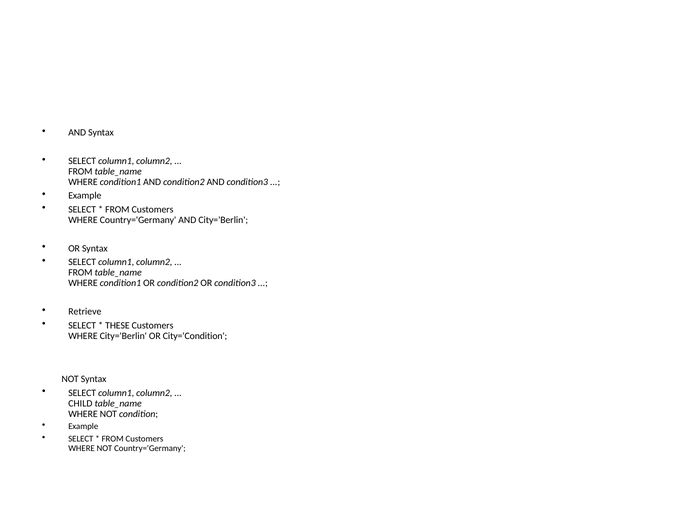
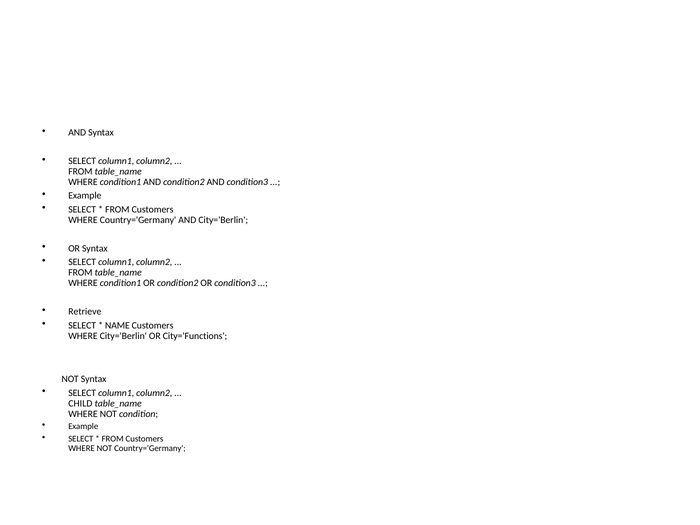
THESE: THESE -> NAME (117, 325)
City='Condition: City='Condition -> City='Functions (195, 336)
